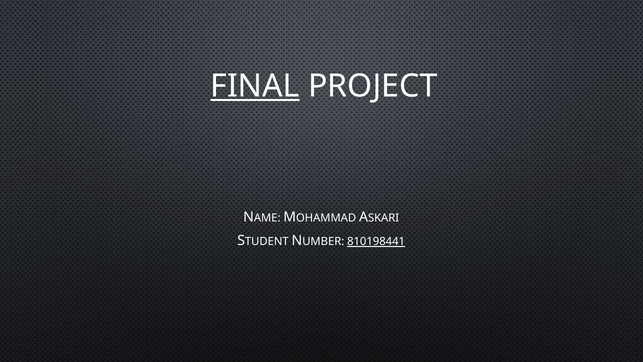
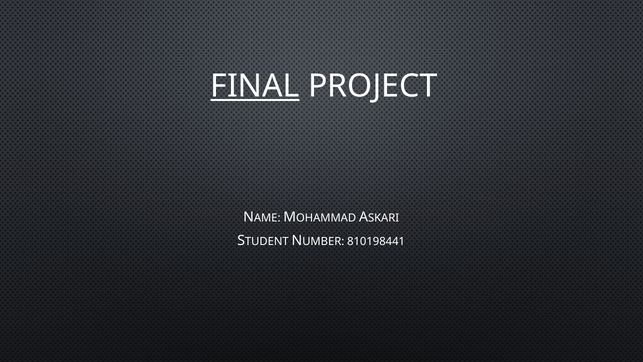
810198441 underline: present -> none (376, 241)
